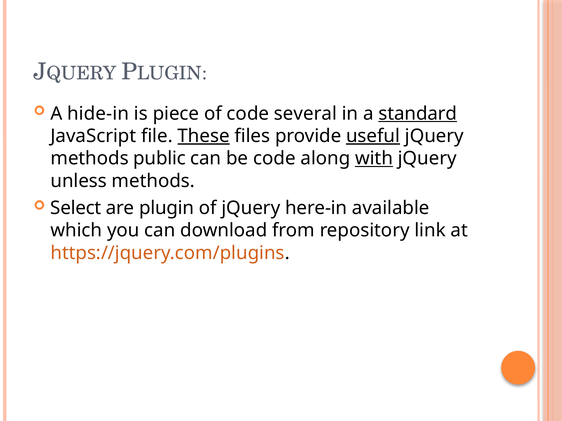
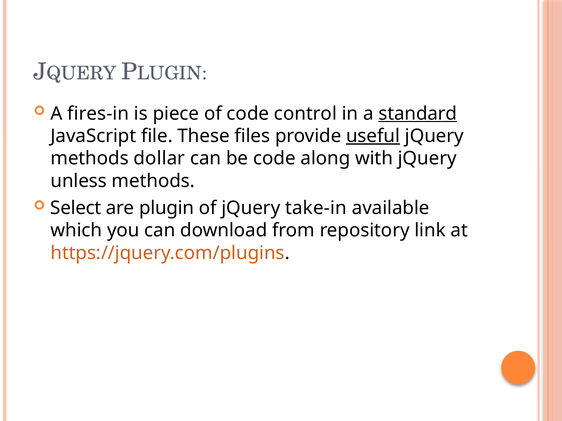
hide-in: hide-in -> fires-in (98, 114)
several: several -> control (305, 114)
These underline: present -> none (204, 136)
public: public -> dollar (159, 159)
with underline: present -> none (374, 159)
here-in: here-in -> take-in (316, 208)
